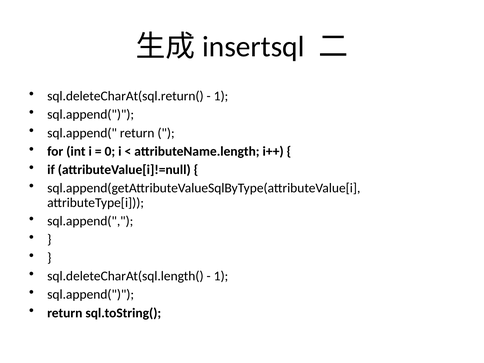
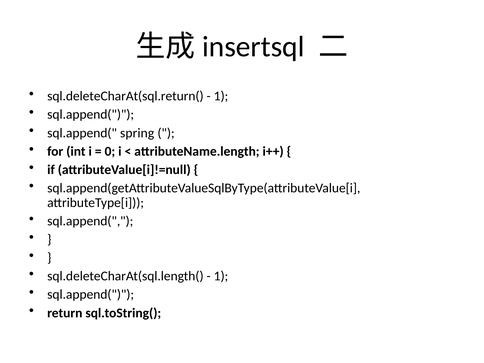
sql.append( return: return -> spring (137, 133)
